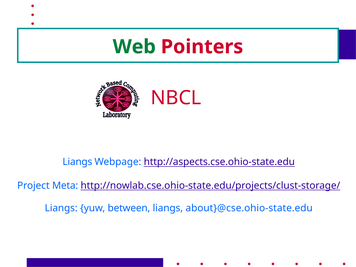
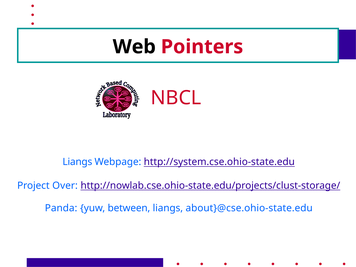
Web colour: green -> black (134, 47)
http://aspects.cse.ohio-state.edu: http://aspects.cse.ohio-state.edu -> http://system.cse.ohio-state.edu (219, 162)
Meta: Meta -> Over (65, 186)
Liangs: Liangs -> Panda (61, 208)
